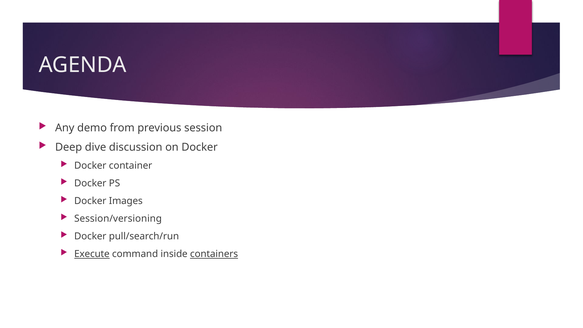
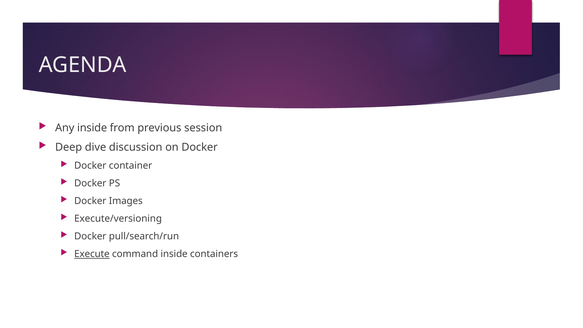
Any demo: demo -> inside (92, 128)
Session/versioning: Session/versioning -> Execute/versioning (118, 219)
containers underline: present -> none (214, 254)
